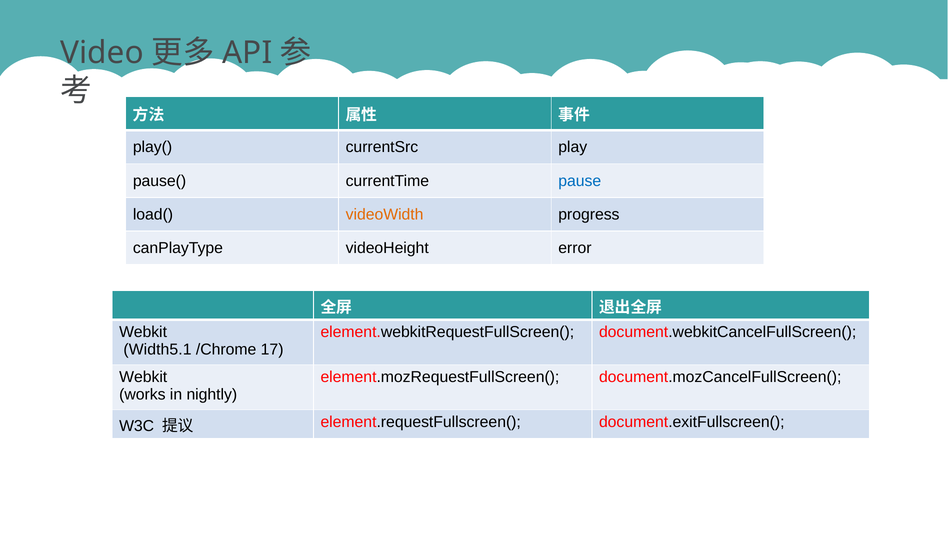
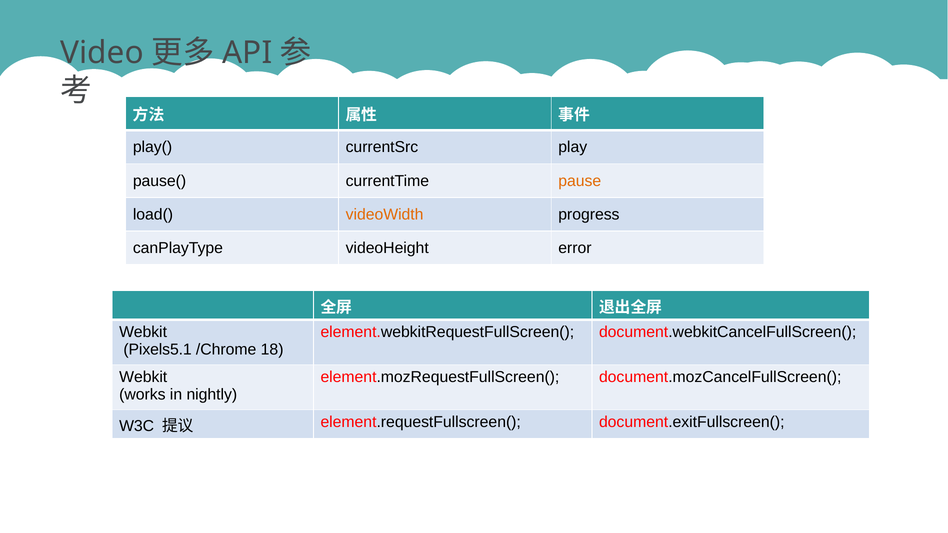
pause colour: blue -> orange (580, 181)
Width5.1: Width5.1 -> Pixels5.1 (158, 350)
17: 17 -> 18 (272, 350)
